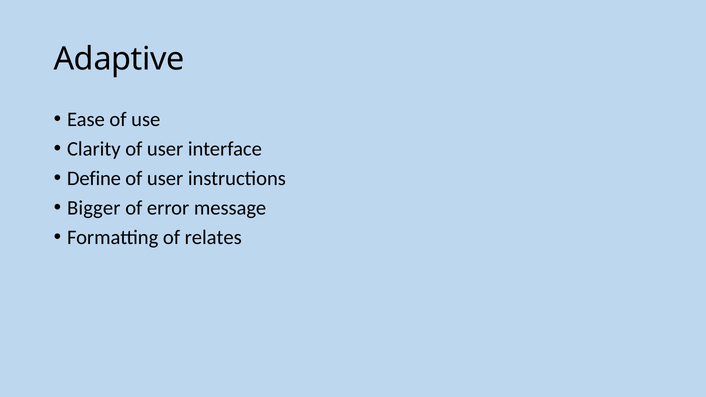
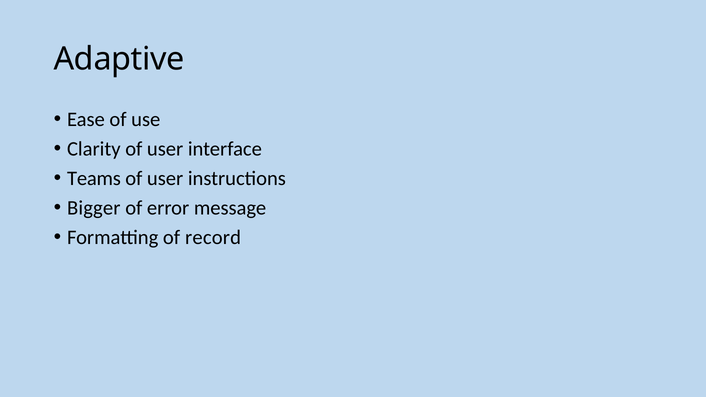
Define: Define -> Teams (94, 178)
relates: relates -> record (213, 238)
